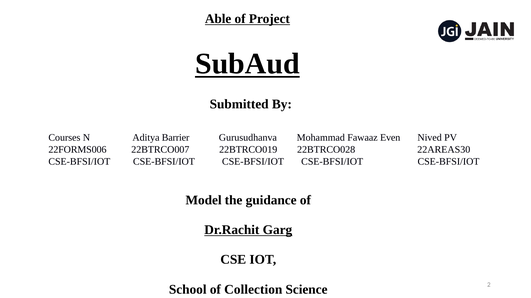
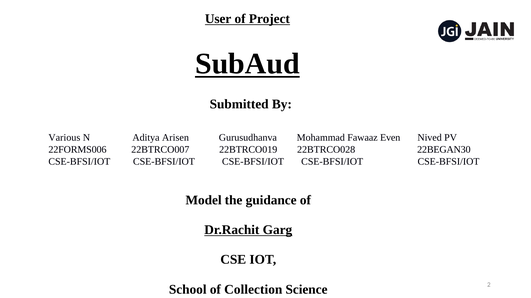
Able: Able -> User (218, 19)
Courses: Courses -> Various (64, 138)
Barrier: Barrier -> Arisen (175, 138)
22AREAS30: 22AREAS30 -> 22BEGAN30 (444, 150)
